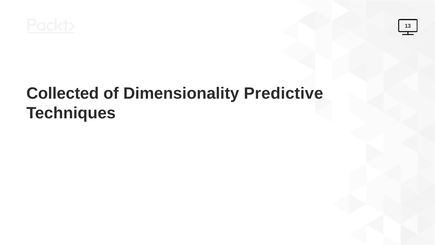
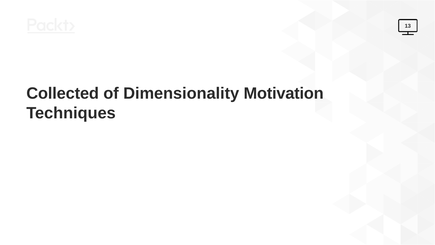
Predictive: Predictive -> Motivation (284, 93)
